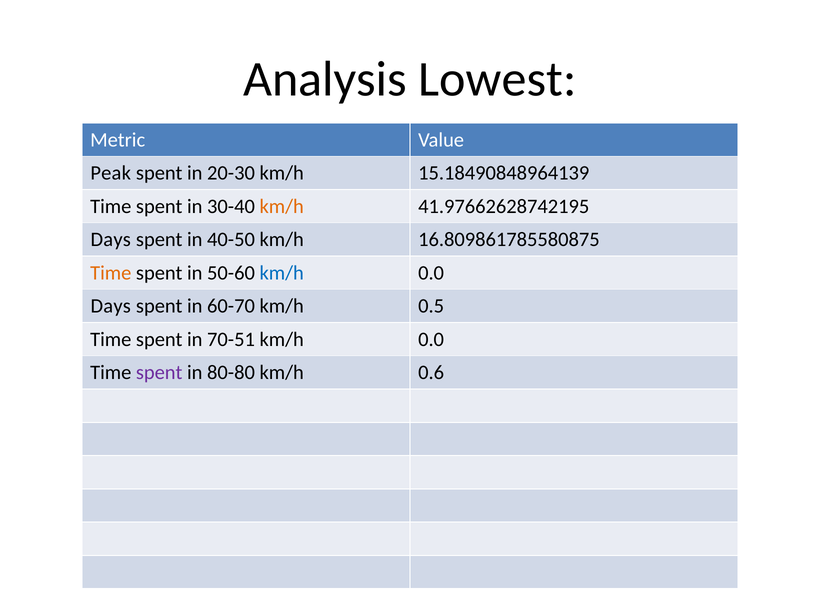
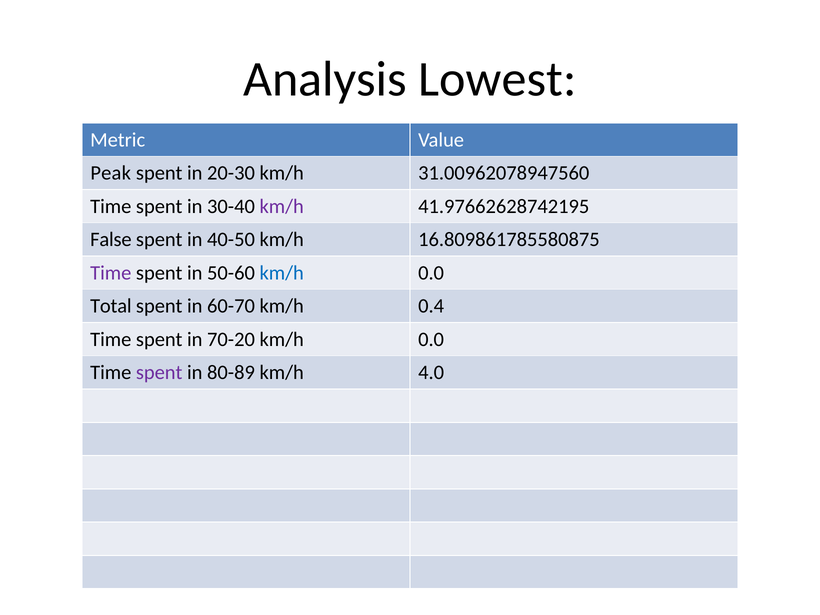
15.18490848964139: 15.18490848964139 -> 31.00962078947560 (504, 173)
km/h colour: orange -> purple (282, 206)
Days: Days -> False (111, 240)
Time colour: orange -> purple (111, 273)
Days: Days -> Total (111, 306)
0.5: 0.5 -> 0.4 (431, 306)
70-51: 70-51 -> 70-20 (231, 339)
80-80: 80-80 -> 80-89 (231, 373)
0.6: 0.6 -> 4.0 (431, 373)
